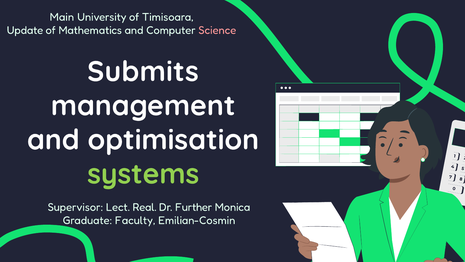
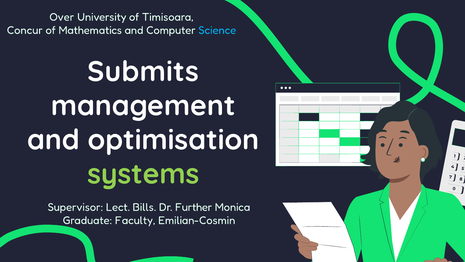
Main: Main -> Over (62, 17)
Update: Update -> Concur (25, 30)
Science colour: pink -> light blue (217, 30)
Real: Real -> Bills (144, 207)
